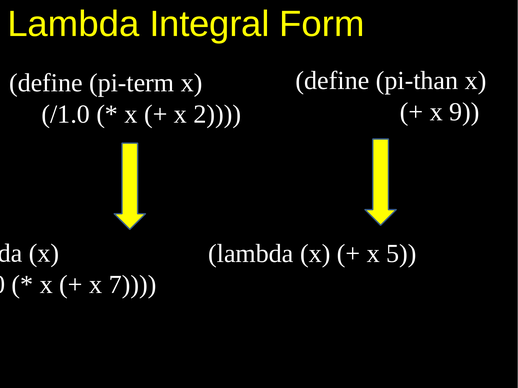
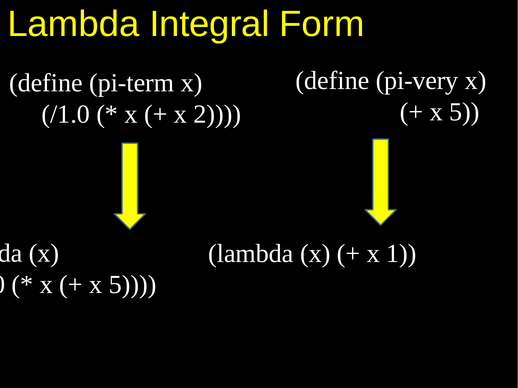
pi-than: pi-than -> pi-very (417, 81)
9: 9 -> 5 (464, 112)
5: 5 -> 1 (401, 254)
7: 7 -> 5 (133, 285)
